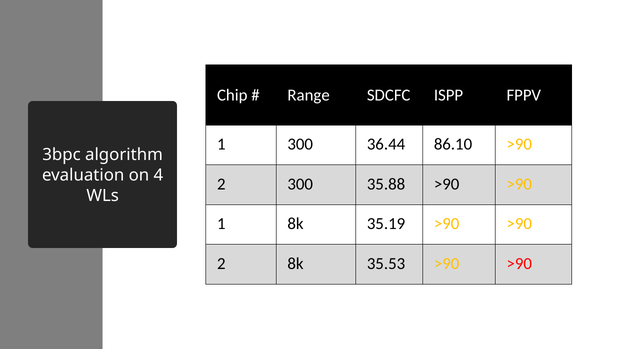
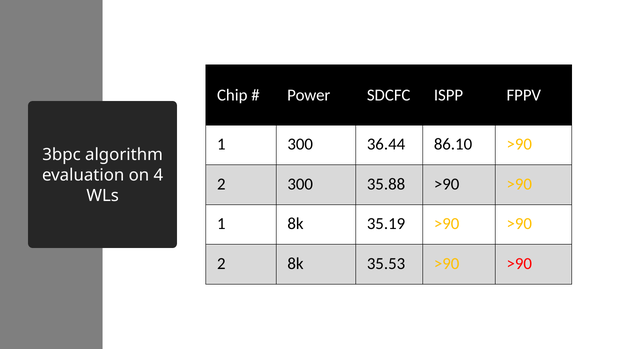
Range: Range -> Power (309, 95)
